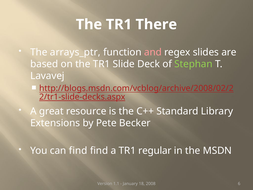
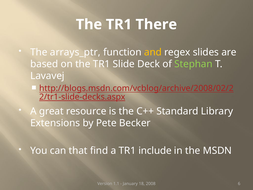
and colour: pink -> yellow (153, 52)
can find: find -> that (78, 151)
regular: regular -> include (155, 151)
